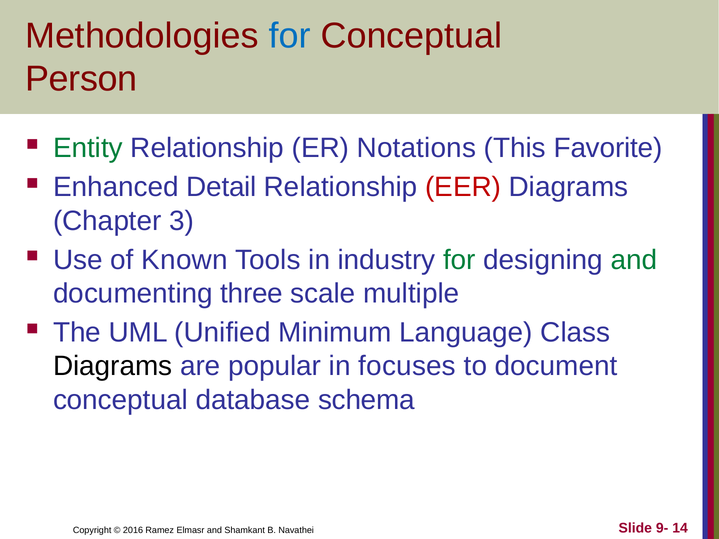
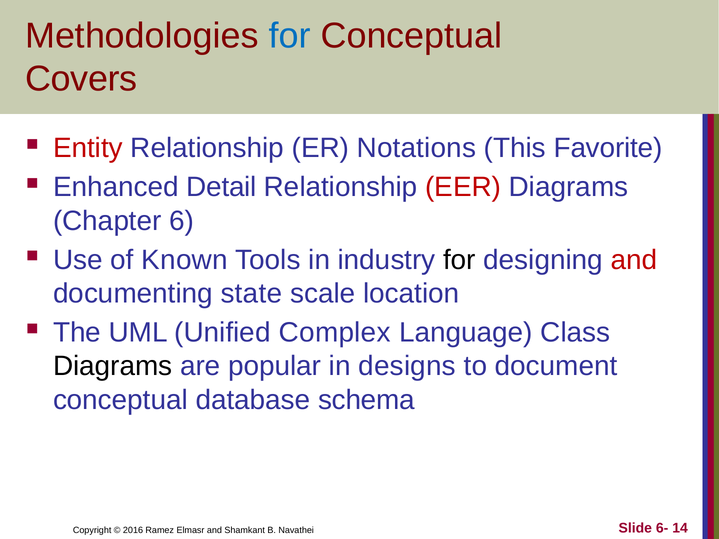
Person: Person -> Covers (81, 79)
Entity colour: green -> red (88, 148)
3: 3 -> 6 (182, 221)
for colour: green -> black (459, 260)
and colour: green -> red (634, 260)
three: three -> state (251, 294)
multiple: multiple -> location (411, 294)
Minimum: Minimum -> Complex (335, 333)
focuses: focuses -> designs (407, 366)
9-: 9- -> 6- (662, 528)
